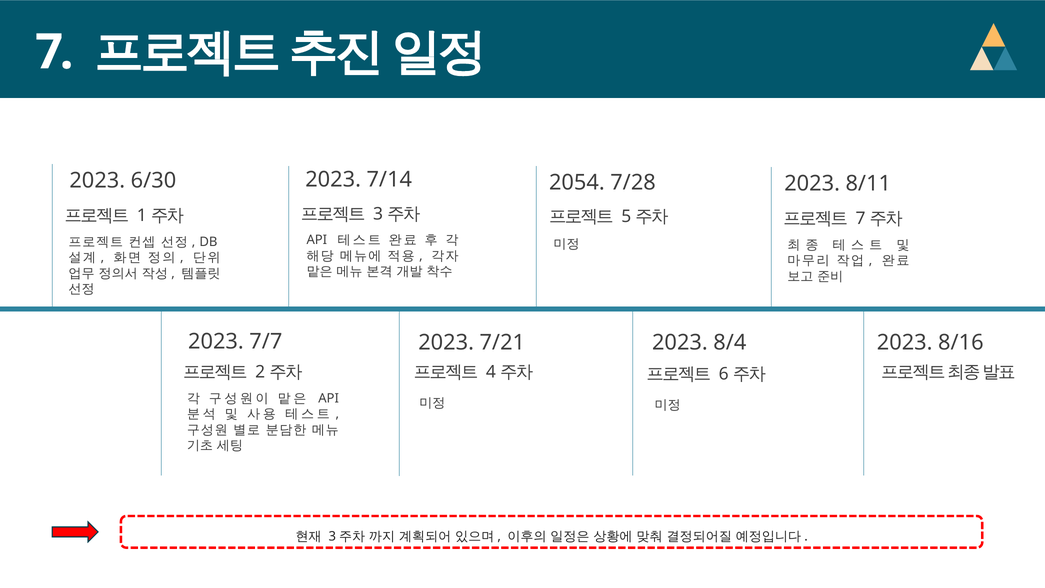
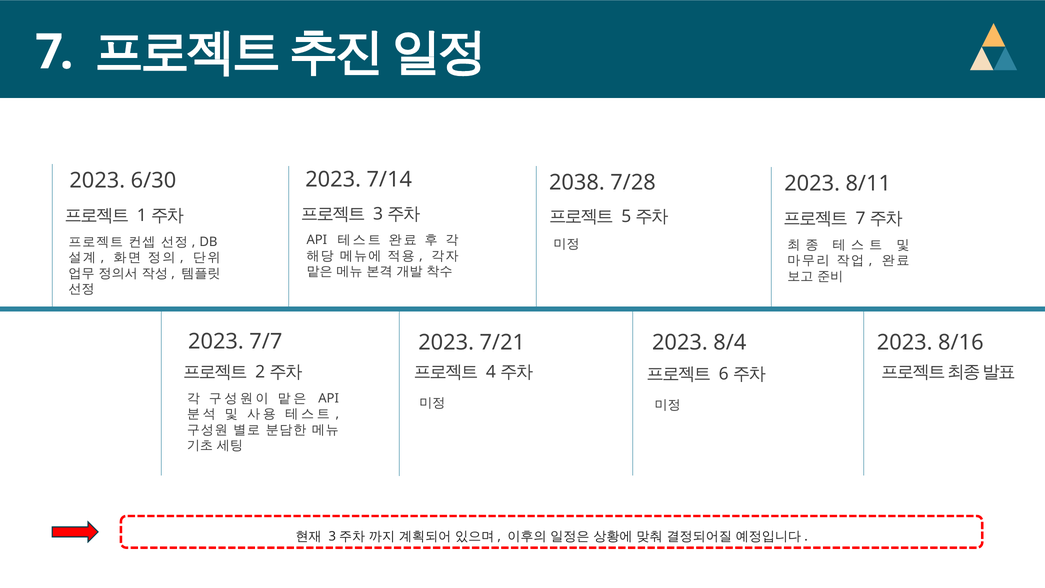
2054: 2054 -> 2038 (577, 183)
